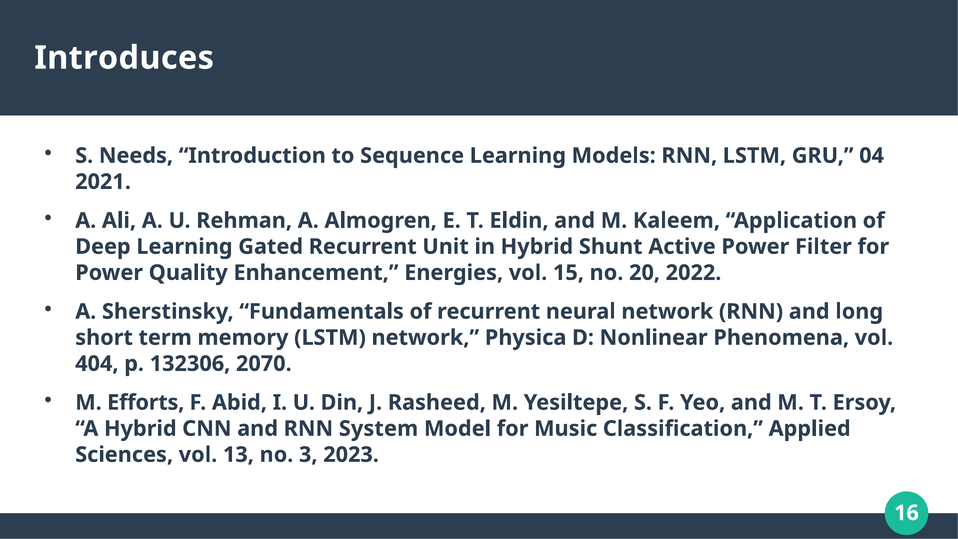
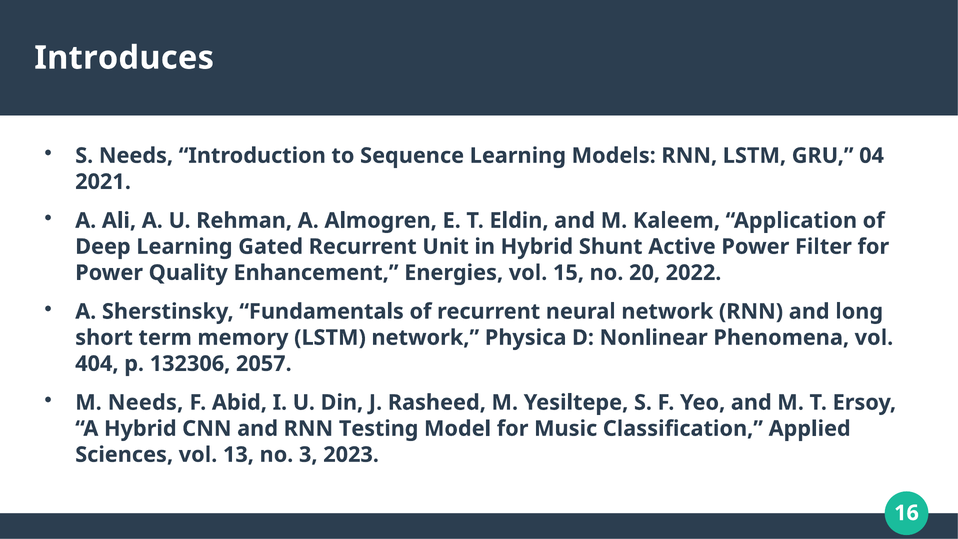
2070: 2070 -> 2057 (264, 364)
M Efforts: Efforts -> Needs (146, 402)
System: System -> Testing (379, 429)
